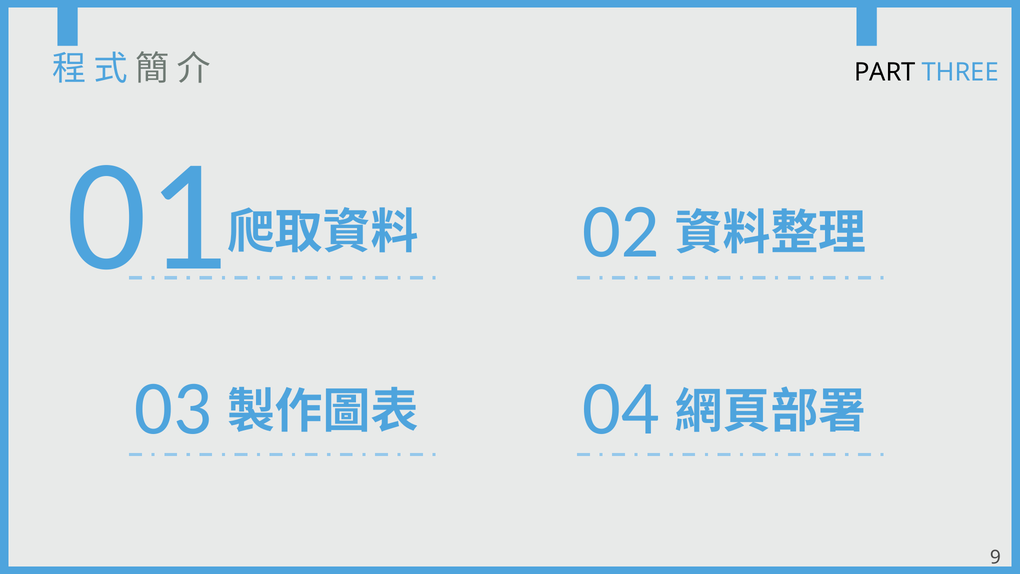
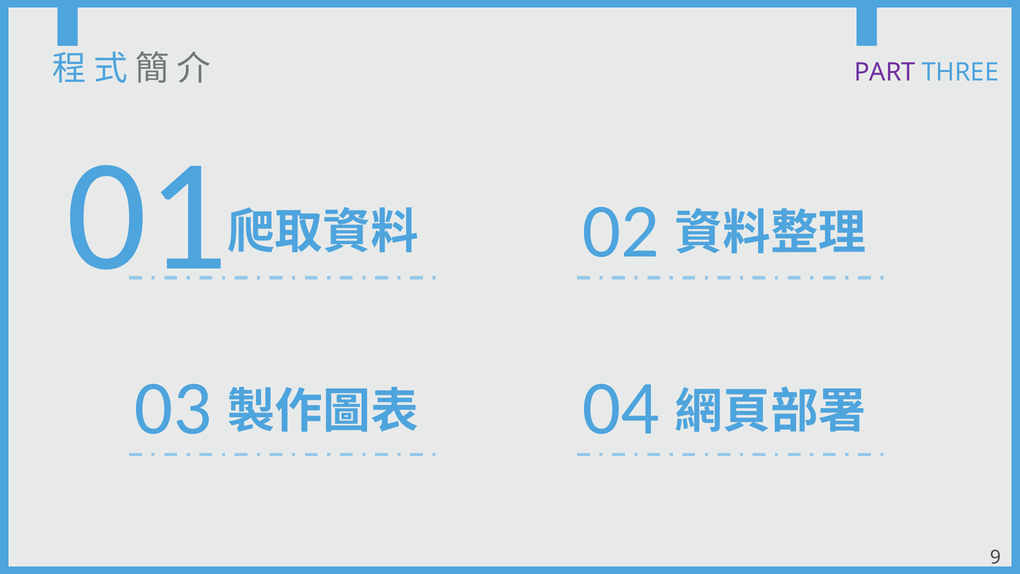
PART colour: black -> purple (885, 73)
